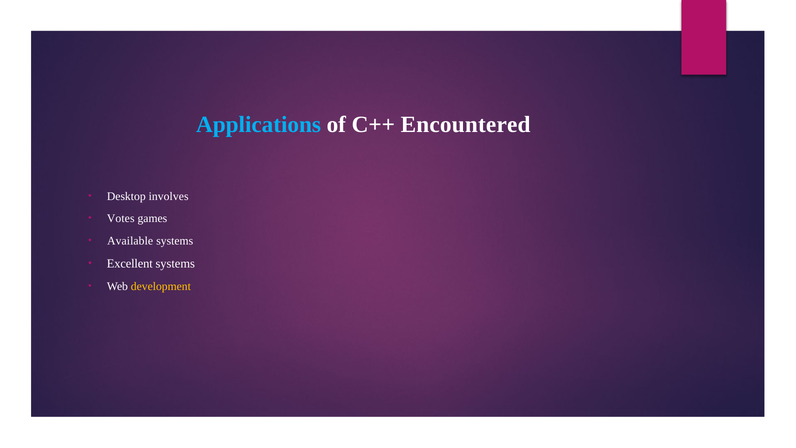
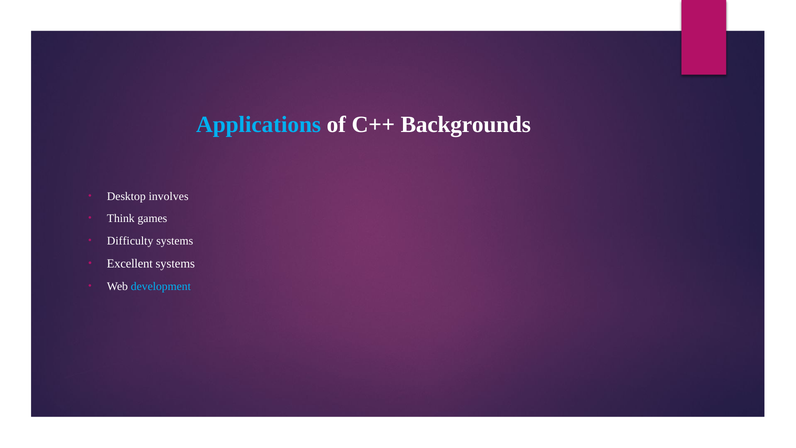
Encountered: Encountered -> Backgrounds (466, 124)
Votes: Votes -> Think (121, 218)
Available: Available -> Difficulty (130, 241)
development colour: yellow -> light blue (161, 286)
